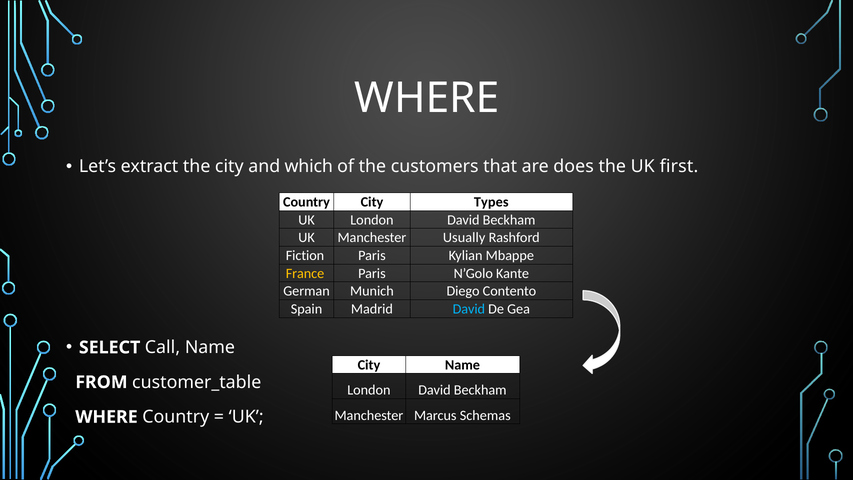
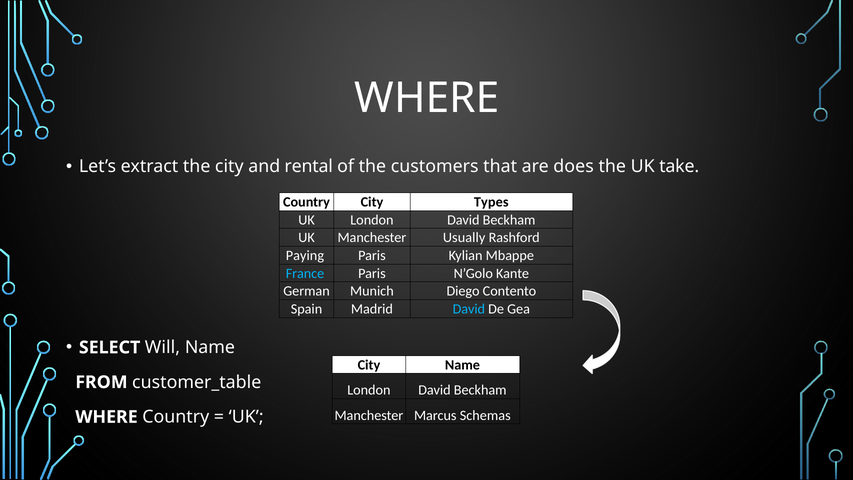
which: which -> rental (309, 167)
first: first -> take (679, 167)
Fiction: Fiction -> Paying (305, 255)
France colour: yellow -> light blue (305, 273)
Call: Call -> Will (162, 347)
